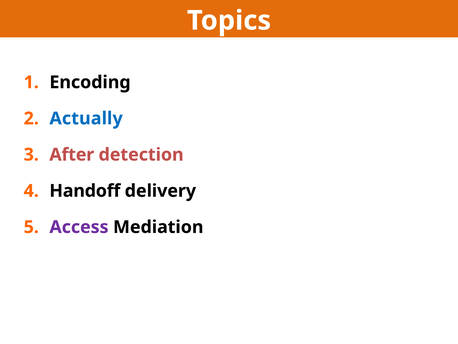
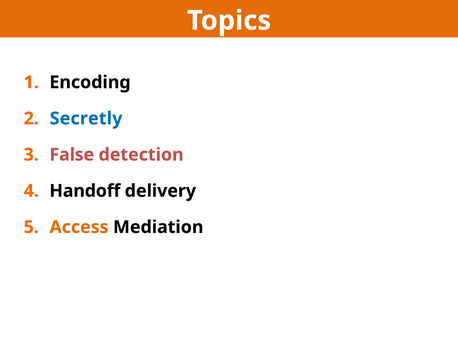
Actually: Actually -> Secretly (86, 118)
After: After -> False (72, 154)
Access colour: purple -> orange (79, 227)
